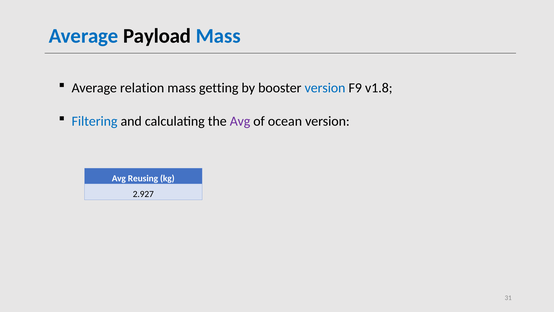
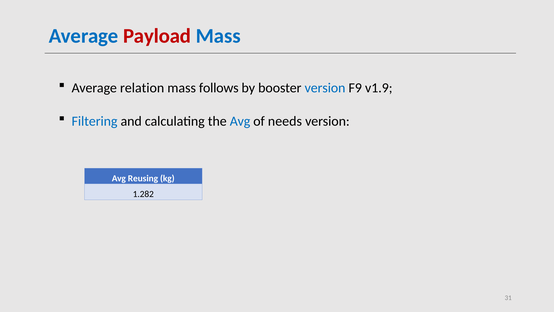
Payload colour: black -> red (157, 36)
getting: getting -> follows (219, 88)
v1.8: v1.8 -> v1.9 (379, 88)
Avg colour: purple -> blue (240, 121)
ocean: ocean -> needs (285, 121)
2.927: 2.927 -> 1.282 (143, 194)
